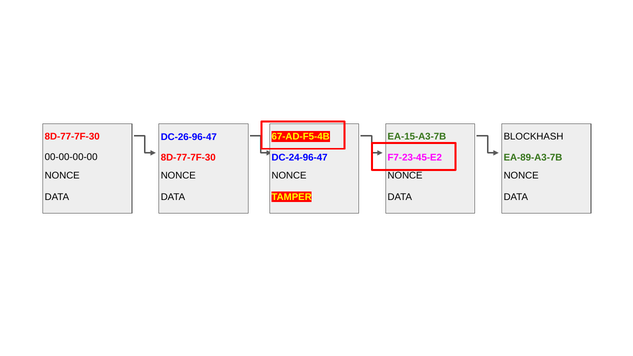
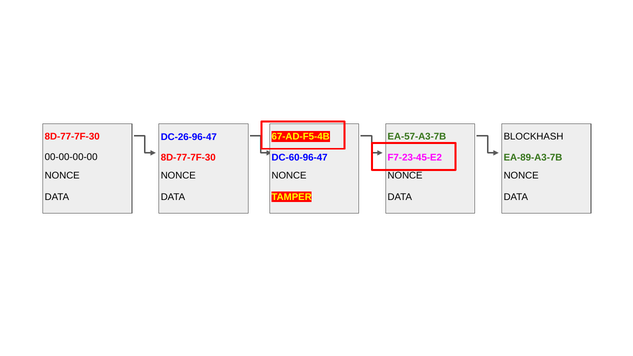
EA-15-A3-7B: EA-15-A3-7B -> EA-57-A3-7B (417, 137)
DC-24-96-47: DC-24-96-47 -> DC-60-96-47 (300, 158)
